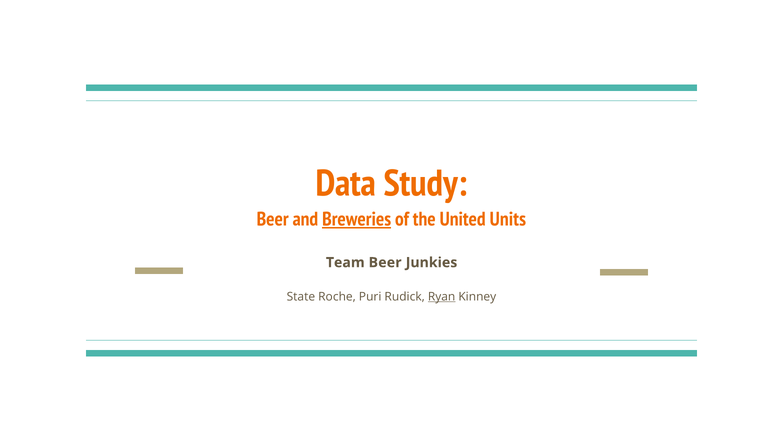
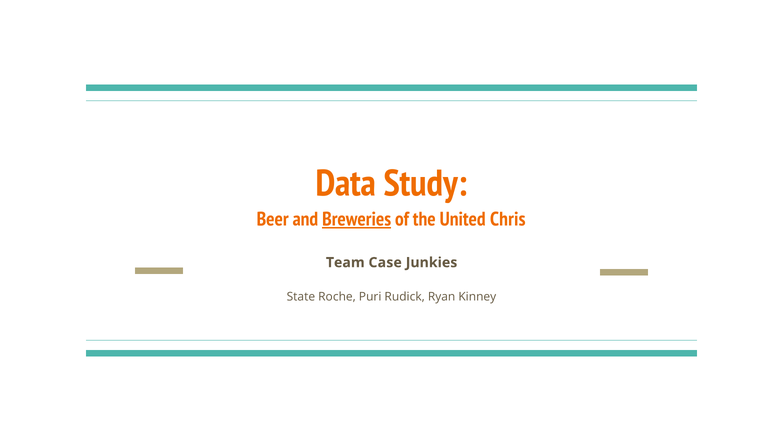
Units: Units -> Chris (508, 219)
Team Beer: Beer -> Case (385, 262)
Ryan underline: present -> none (442, 296)
